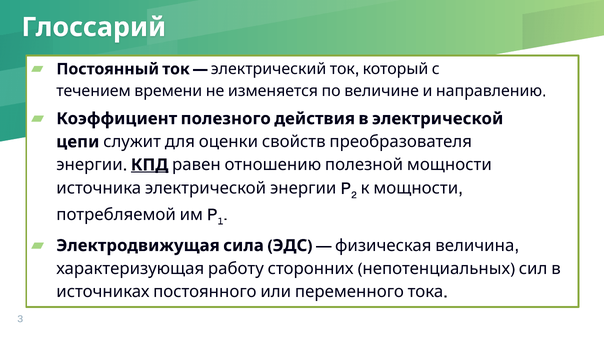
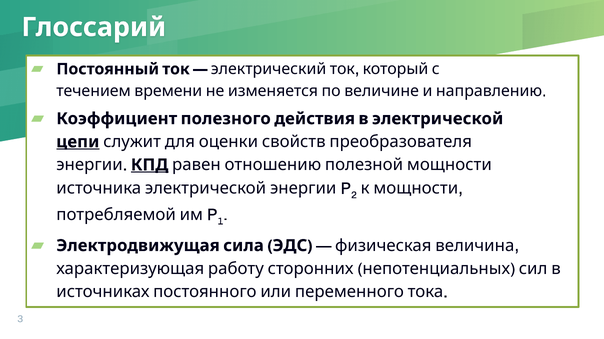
цепи underline: none -> present (78, 142)
